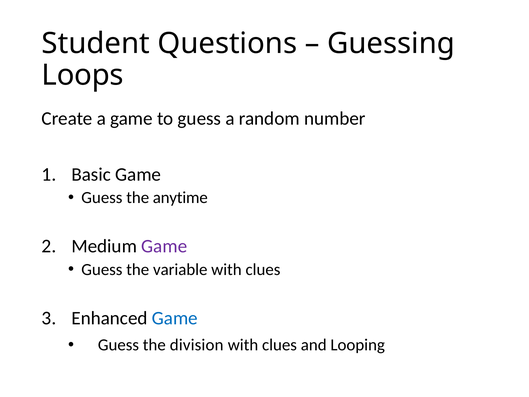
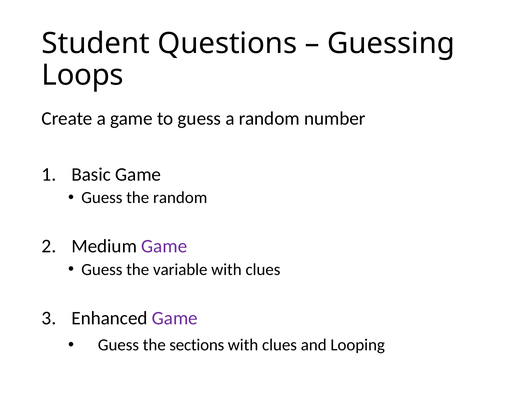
the anytime: anytime -> random (180, 198)
Game colour: blue -> purple (175, 318)
division: division -> sections (197, 345)
